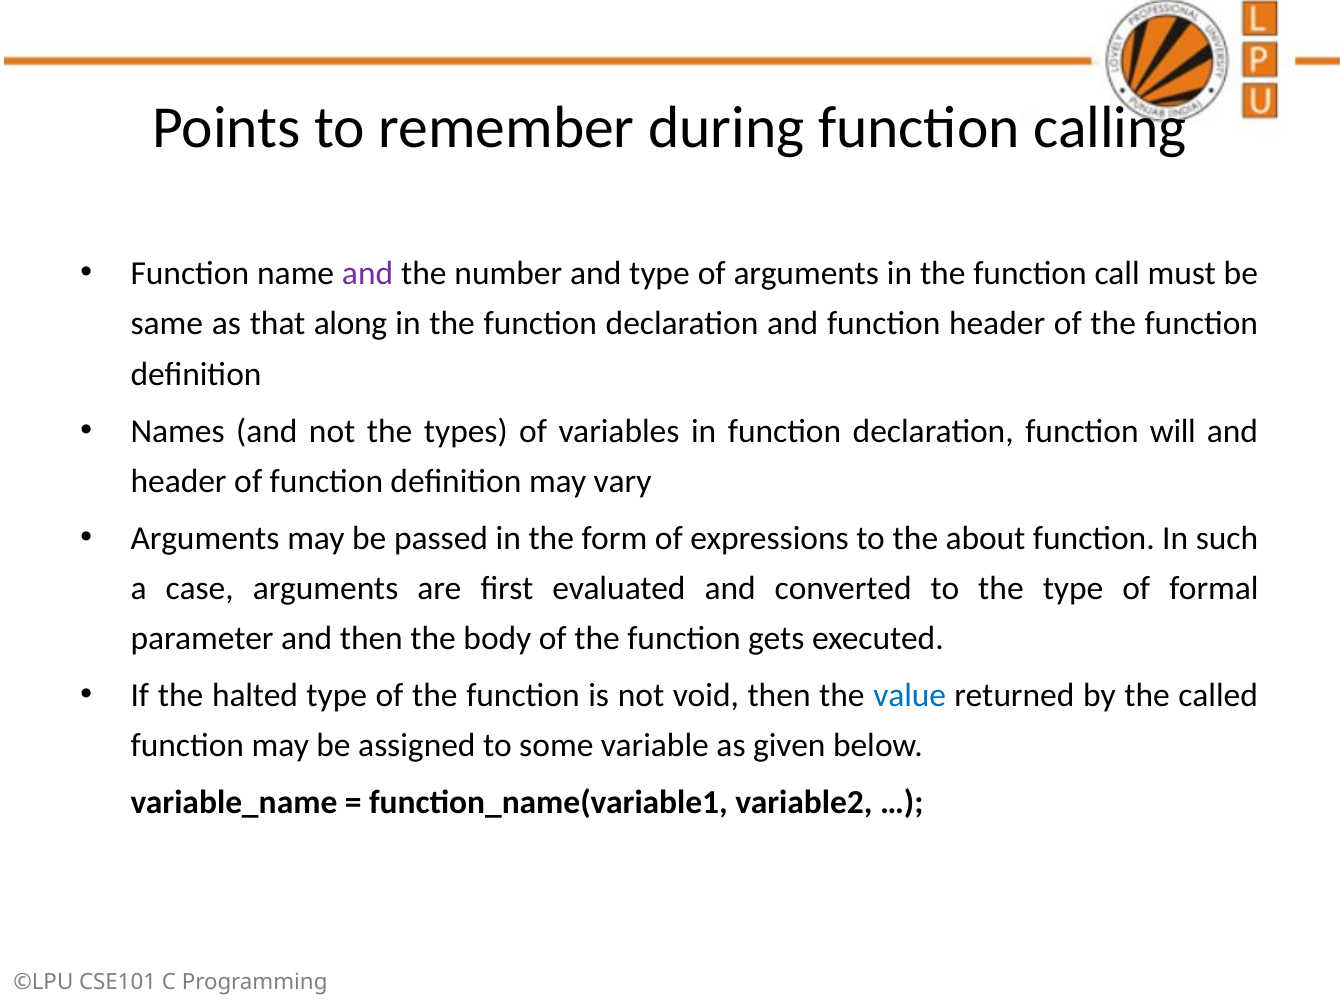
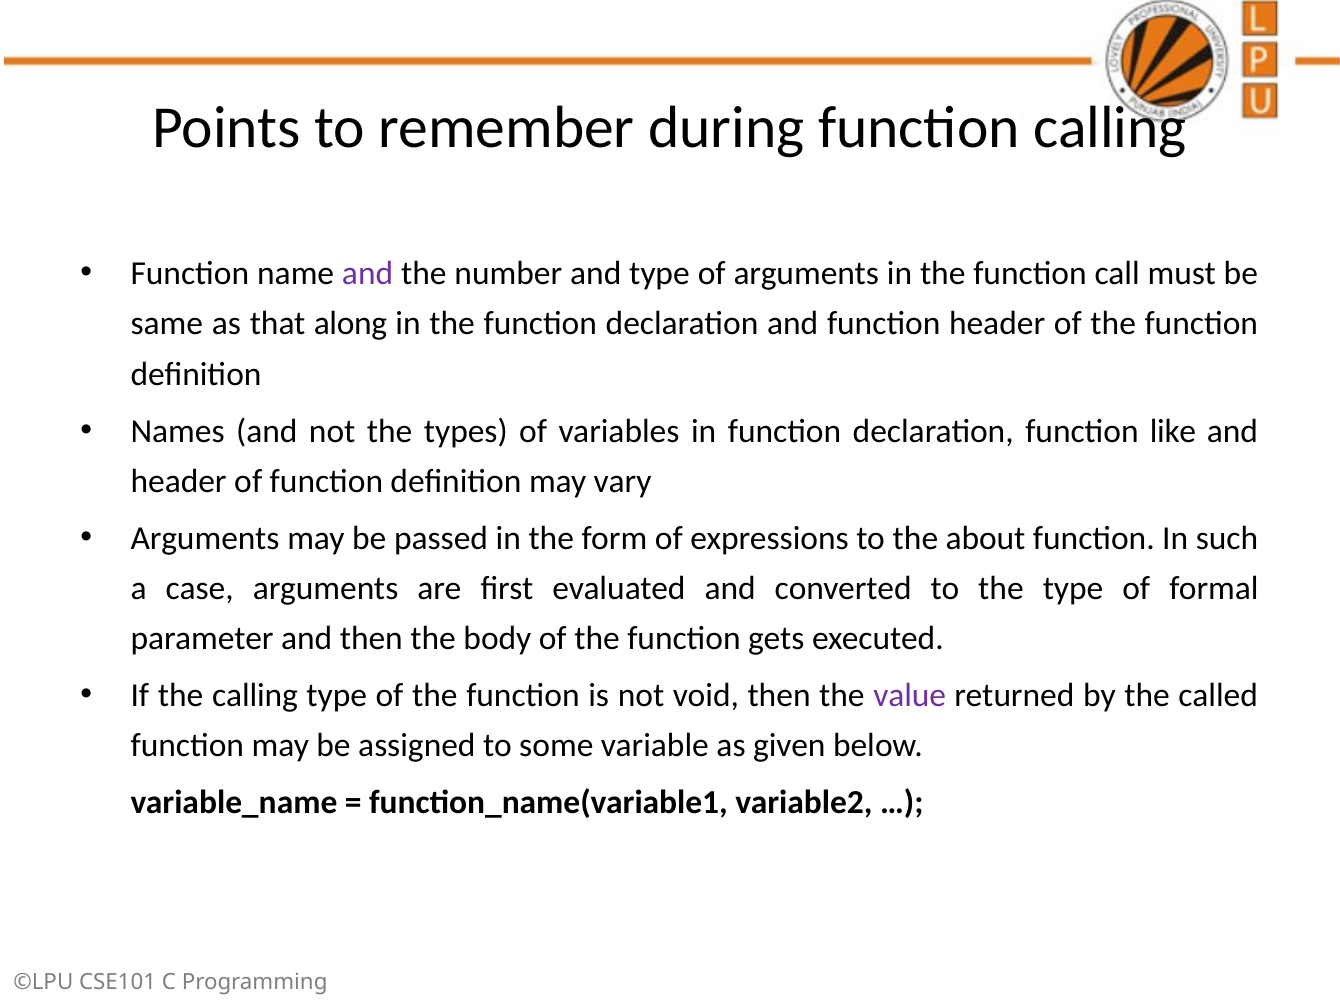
will: will -> like (1173, 431)
the halted: halted -> calling (255, 696)
value colour: blue -> purple (910, 696)
